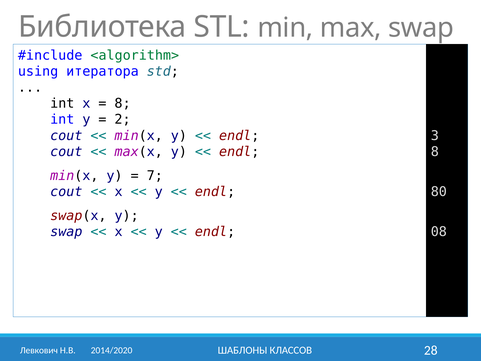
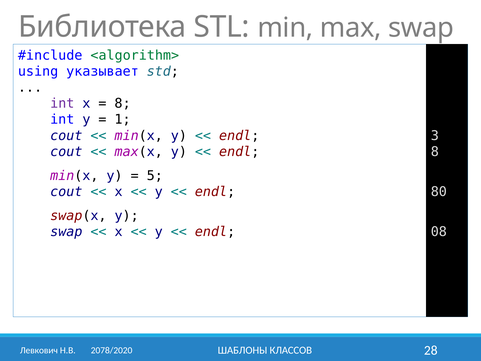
итератора: итератора -> указывает (102, 71)
int colour: black -> purple (62, 103)
2: 2 -> 1 (123, 119)
7: 7 -> 5 (155, 176)
2014/2020: 2014/2020 -> 2078/2020 (112, 350)
